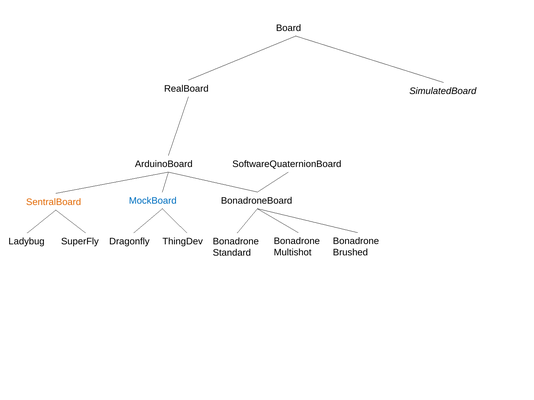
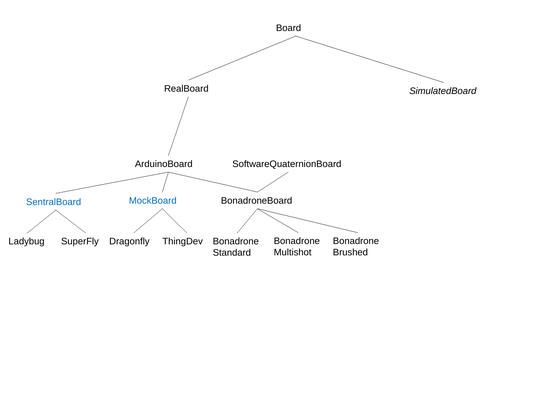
SentralBoard colour: orange -> blue (54, 202)
